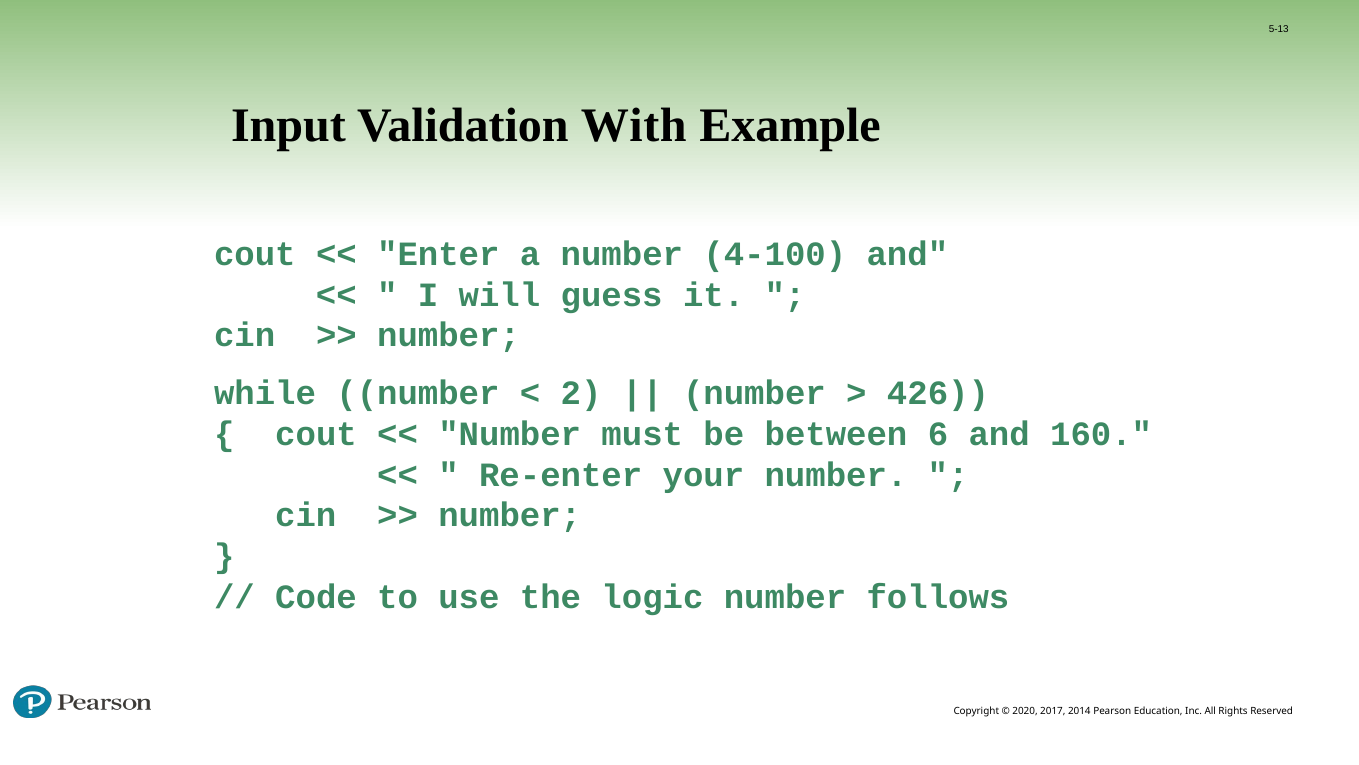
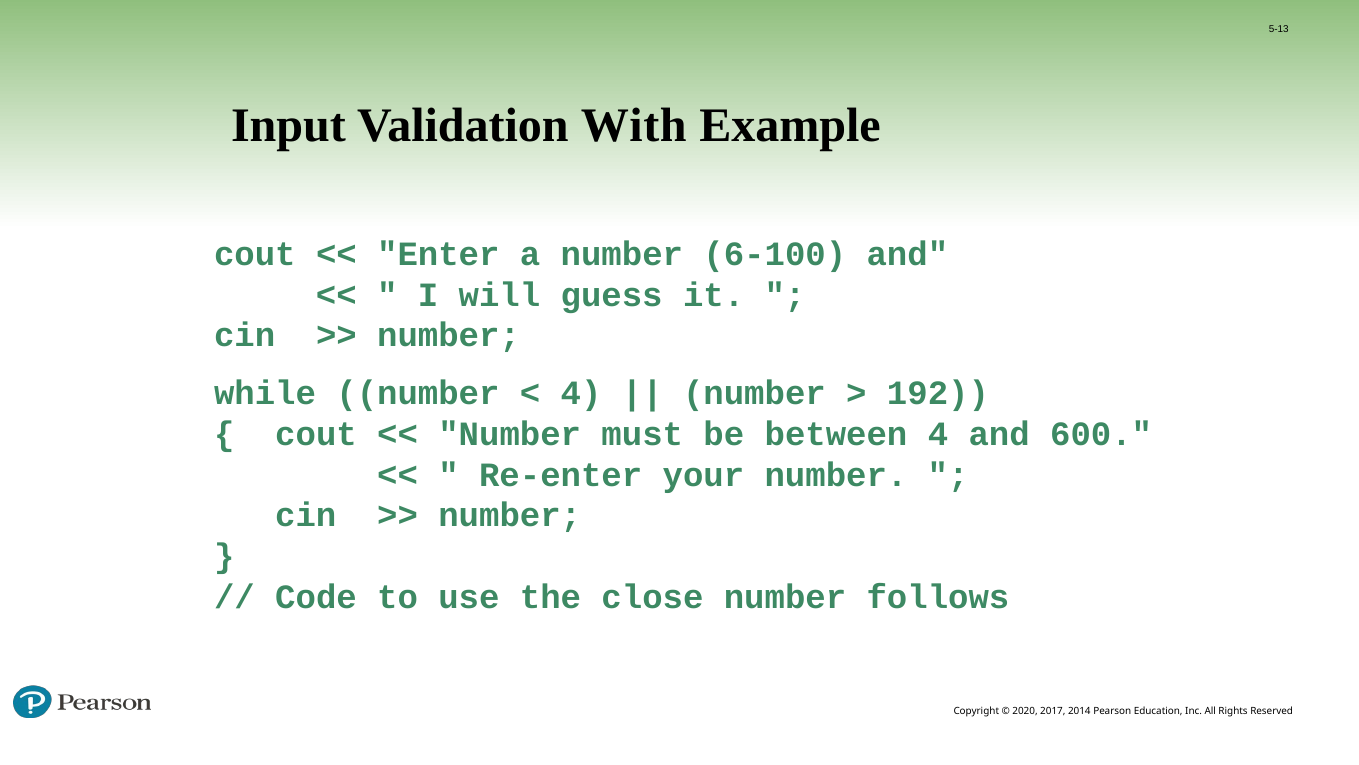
4-100: 4-100 -> 6-100 (775, 254)
2: 2 -> 4 (581, 393)
426: 426 -> 192 (938, 393)
between 6: 6 -> 4 (938, 434)
160: 160 -> 600 (1101, 434)
logic: logic -> close (652, 597)
